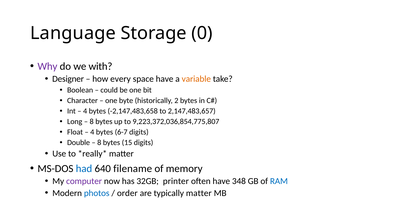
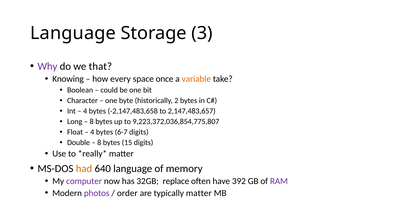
0: 0 -> 3 (202, 33)
with: with -> that (100, 66)
Designer: Designer -> Knowing (68, 79)
space have: have -> once (165, 79)
had colour: blue -> orange (84, 169)
640 filename: filename -> language (133, 169)
printer: printer -> replace (176, 181)
348: 348 -> 392 (239, 181)
RAM colour: blue -> purple (279, 181)
photos colour: blue -> purple (97, 193)
